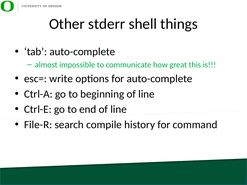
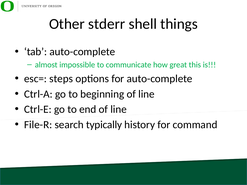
write: write -> steps (61, 79)
compile: compile -> typically (104, 125)
